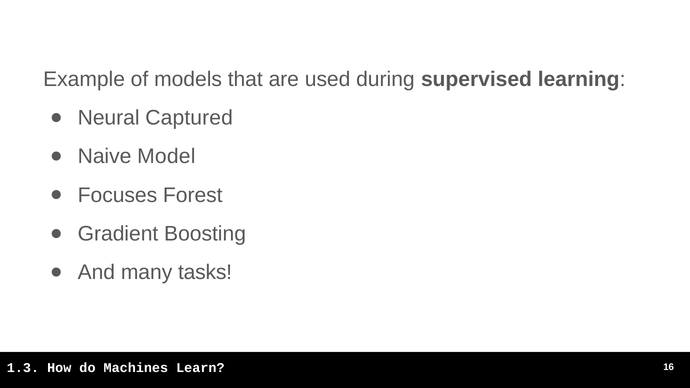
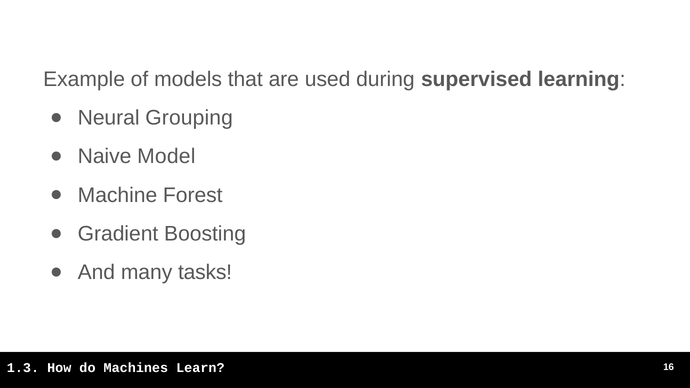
Captured: Captured -> Grouping (189, 118)
Focuses: Focuses -> Machine (117, 195)
